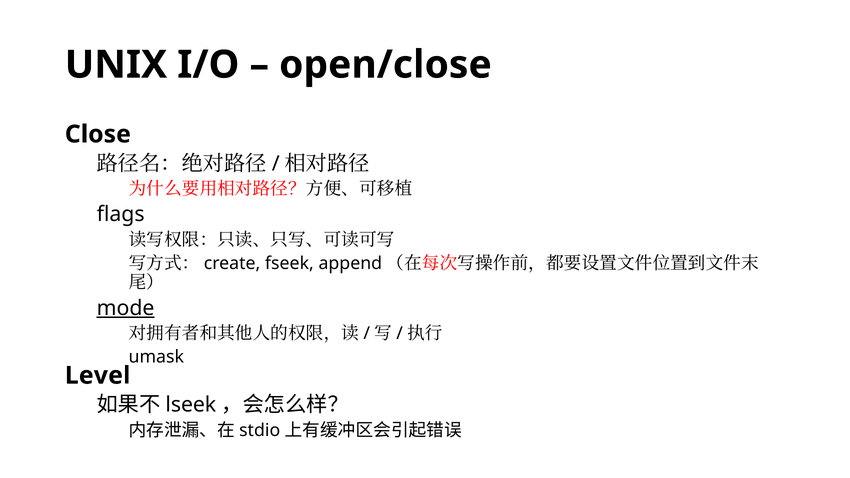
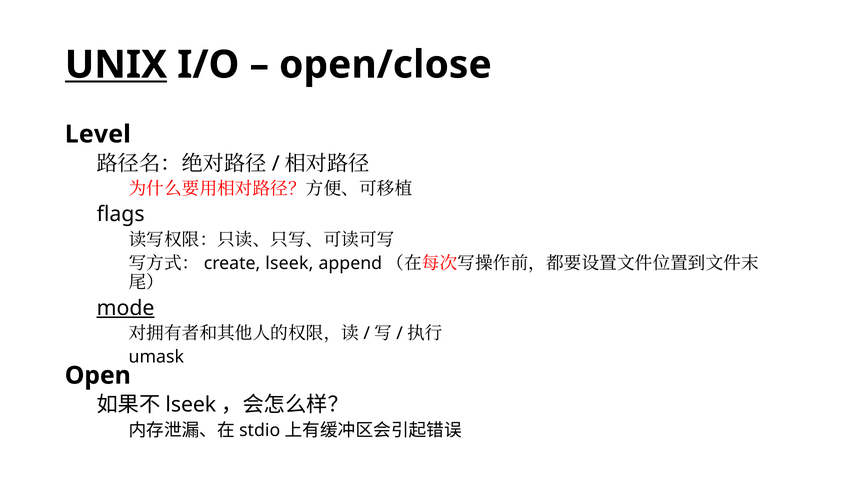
UNIX underline: none -> present (116, 65)
Close: Close -> Level (98, 134)
fseek: fseek -> lseek (289, 264)
Level: Level -> Open (98, 376)
